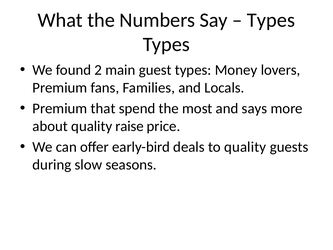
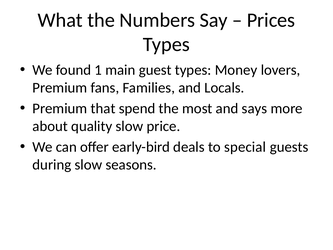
Types: Types -> Prices (271, 20)
2: 2 -> 1 (98, 70)
quality raise: raise -> slow (129, 126)
to quality: quality -> special (245, 147)
